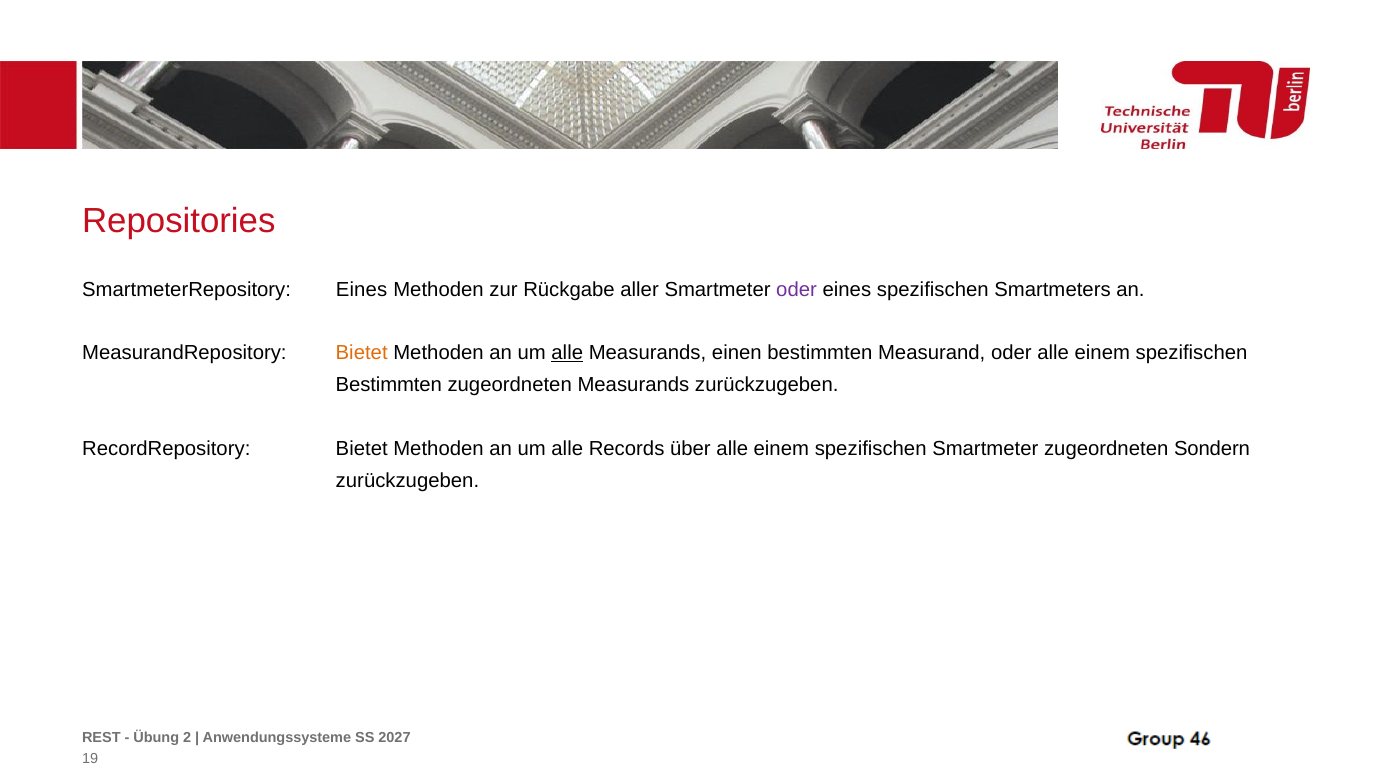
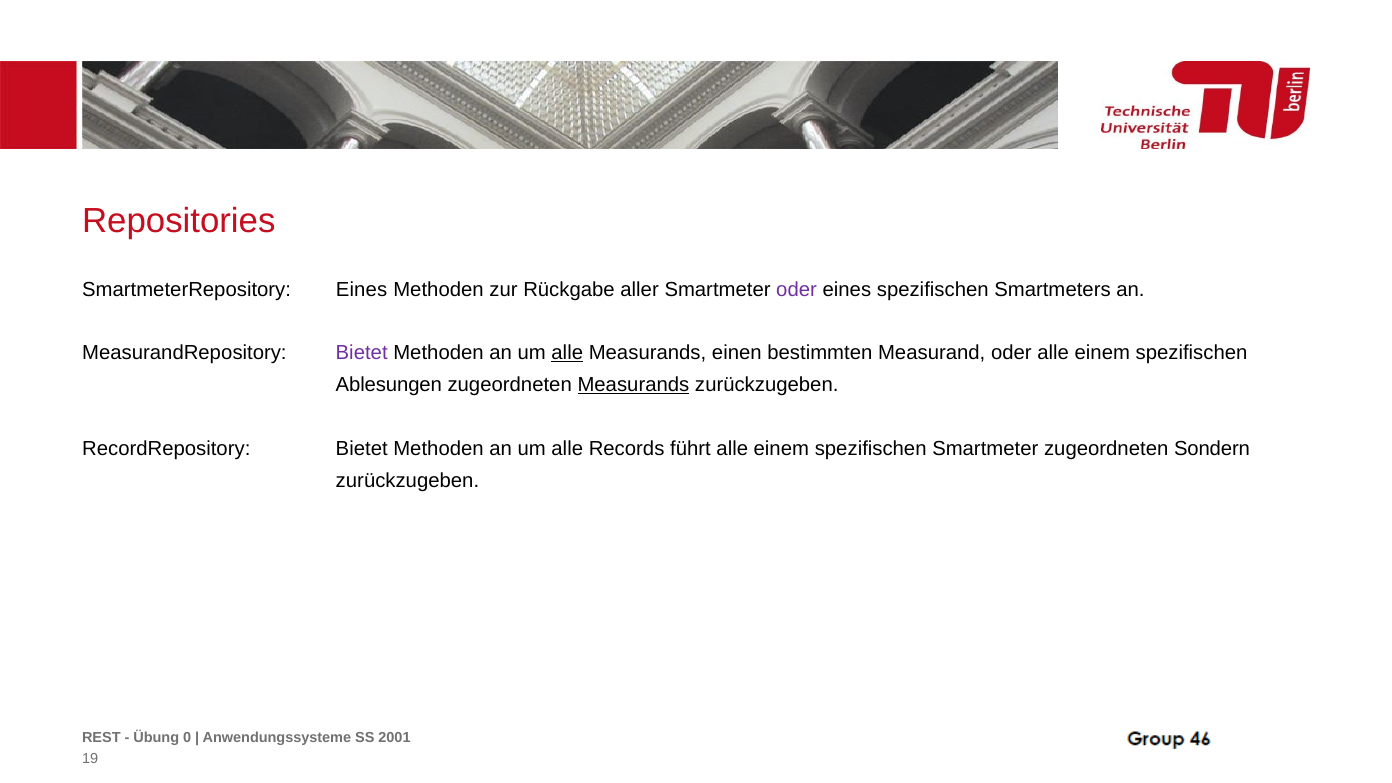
Bietet colour: orange -> purple (362, 353)
Bestimmten: Bestimmten -> Ablesungen (389, 385)
Measurands underline: none -> present (633, 385)
über: über -> führt (690, 449)
2: 2 -> 0 (187, 737)
2027: 2027 -> 2001 (394, 737)
